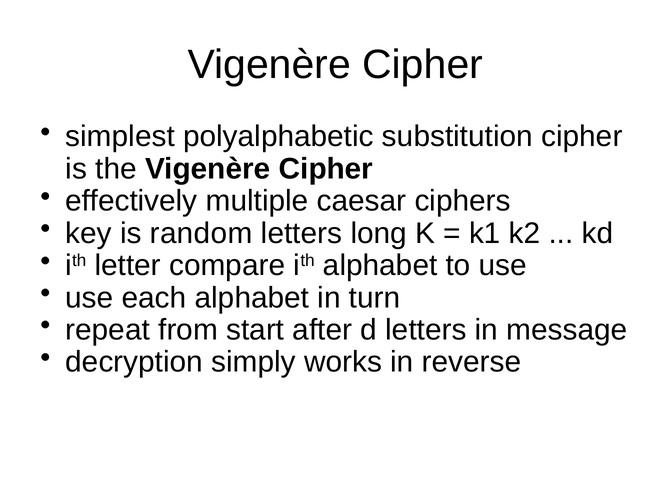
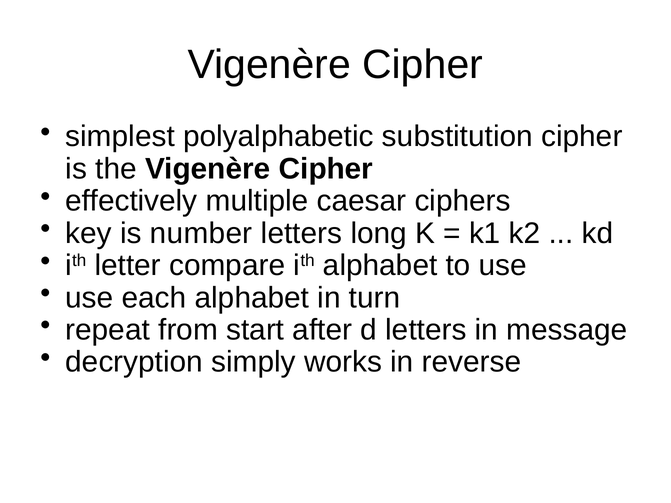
random: random -> number (201, 233)
